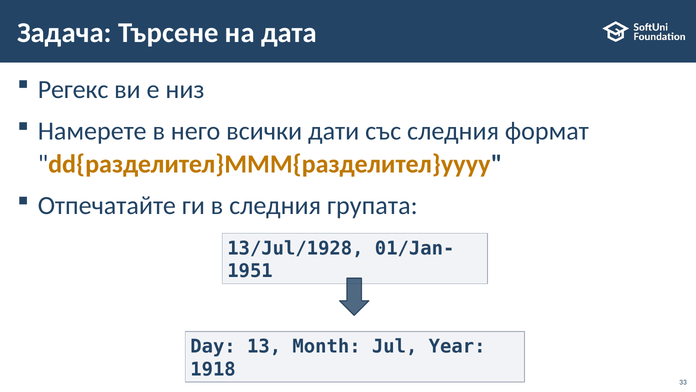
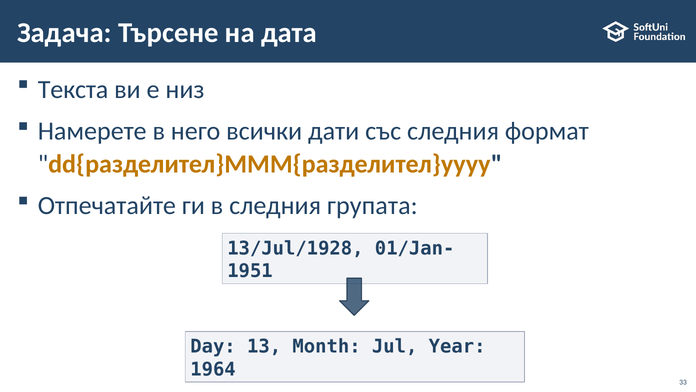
Регекс: Регекс -> Текста (73, 89)
1918: 1918 -> 1964 (213, 369)
